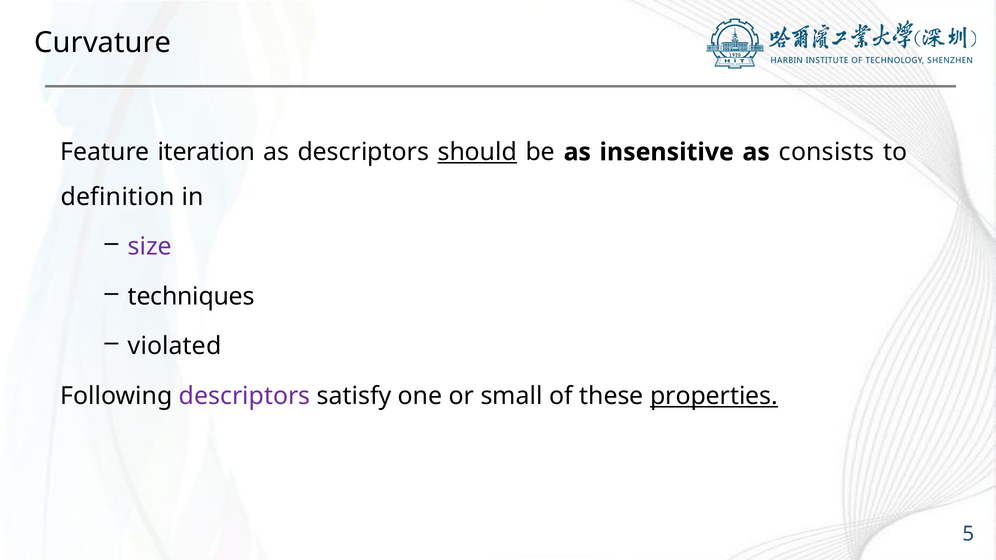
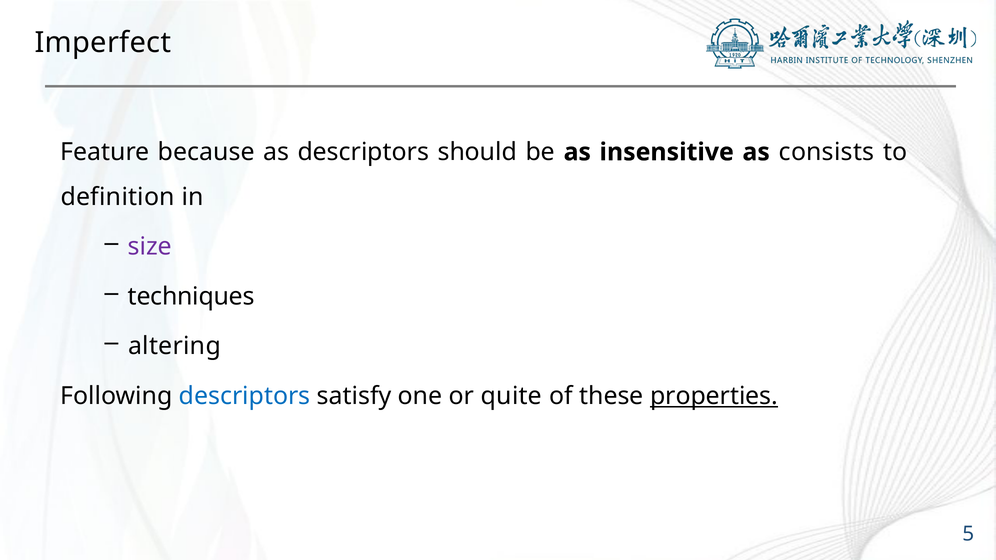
Curvature: Curvature -> Imperfect (103, 43)
iteration: iteration -> because (206, 152)
should underline: present -> none (477, 152)
violated: violated -> altering (175, 346)
descriptors colour: purple -> blue (245, 396)
small: small -> quite (511, 396)
